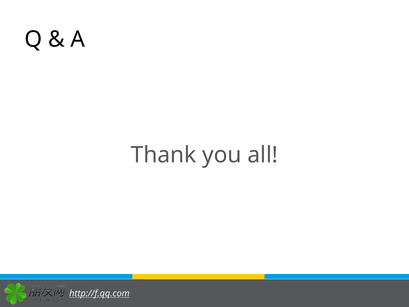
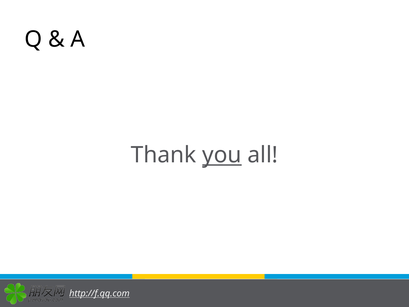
you underline: none -> present (222, 155)
